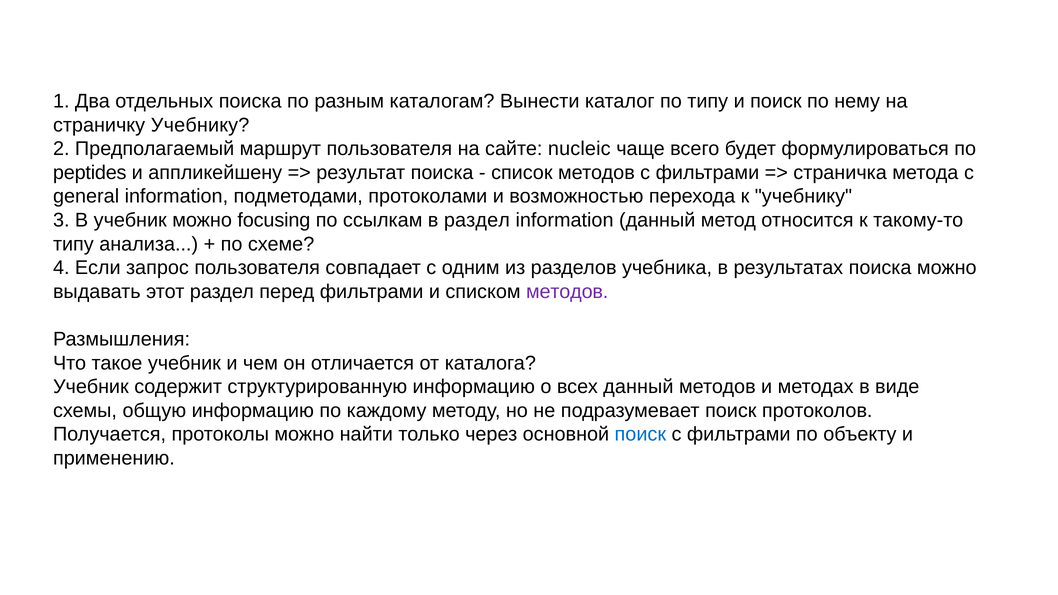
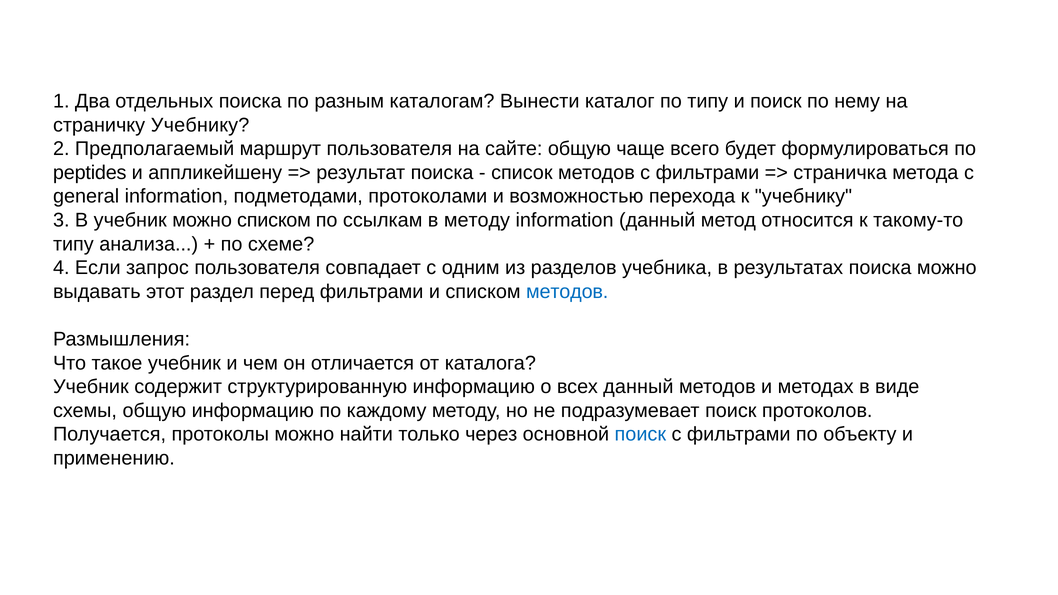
сайте nucleic: nucleic -> общую (579, 149)
можно focusing: focusing -> списком (274, 220)
в раздел: раздел -> методу (477, 220)
методов colour: purple -> blue (567, 292)
